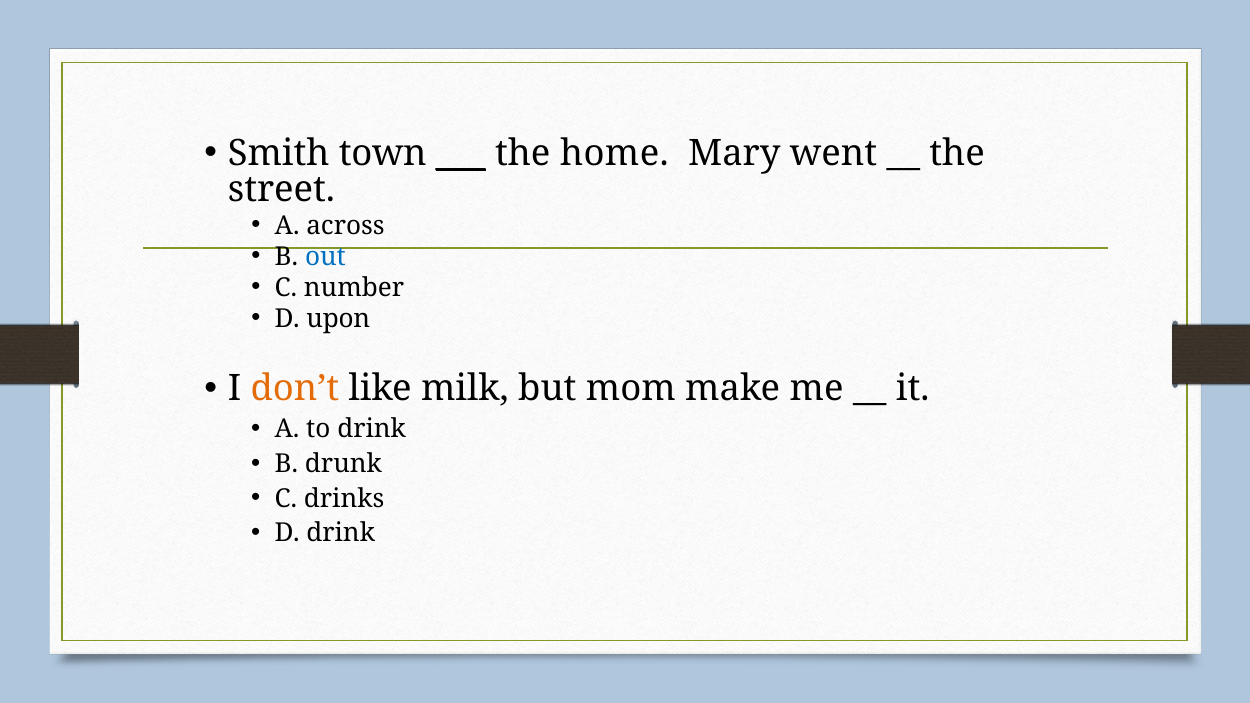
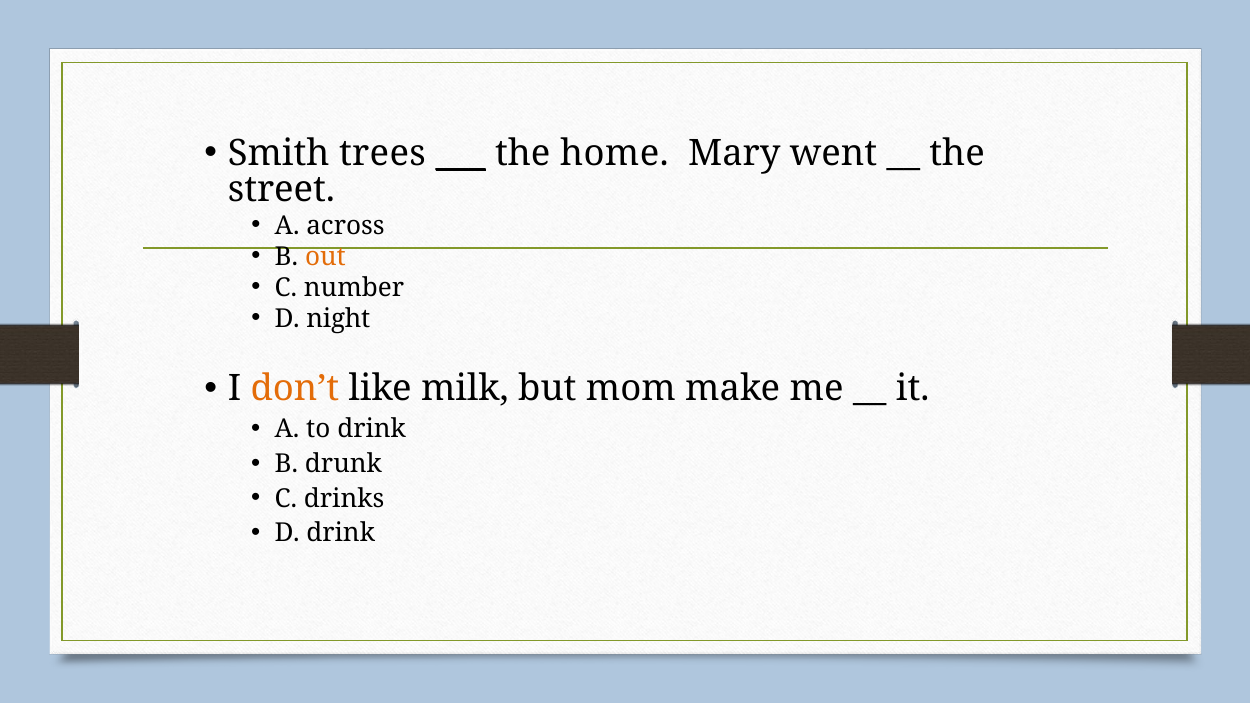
town: town -> trees (382, 154)
out colour: blue -> orange (325, 257)
upon: upon -> night (338, 319)
